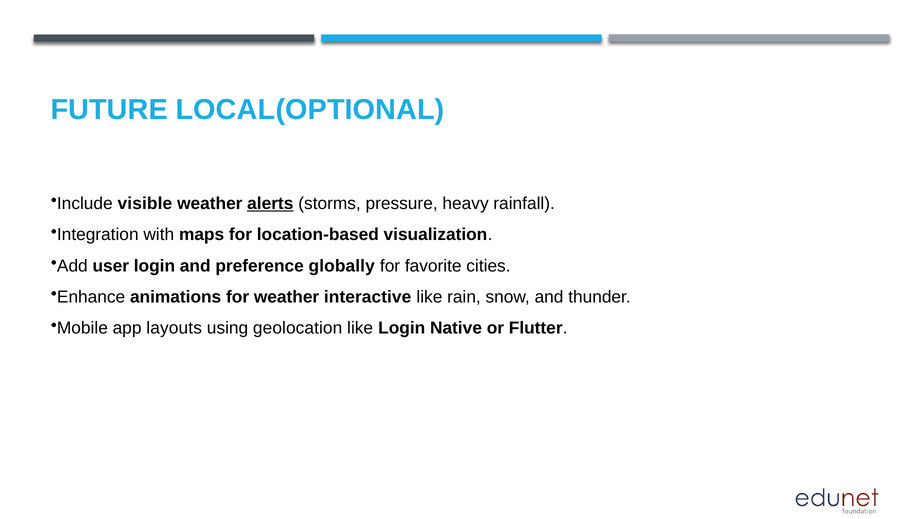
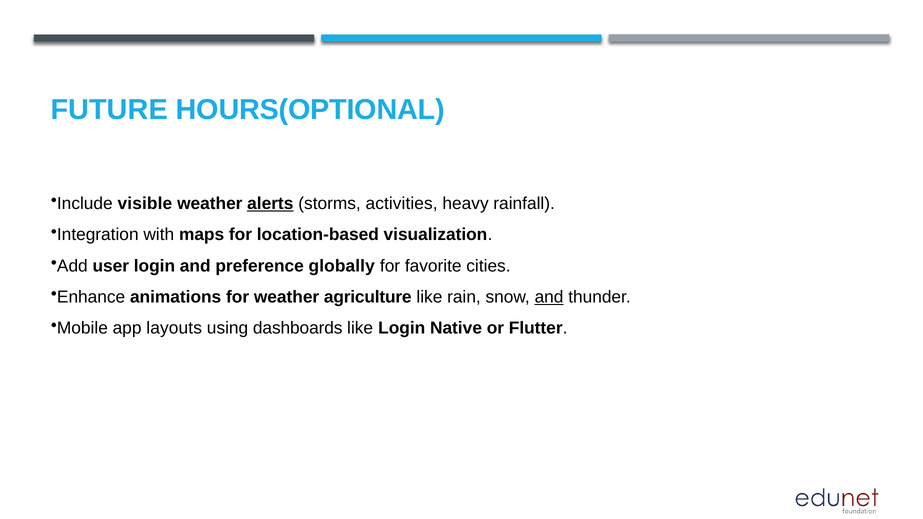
LOCAL(OPTIONAL: LOCAL(OPTIONAL -> HOURS(OPTIONAL (310, 110)
pressure: pressure -> activities (402, 204)
interactive: interactive -> agriculture (368, 297)
and underline: none -> present (549, 297)
geolocation: geolocation -> dashboards (298, 328)
